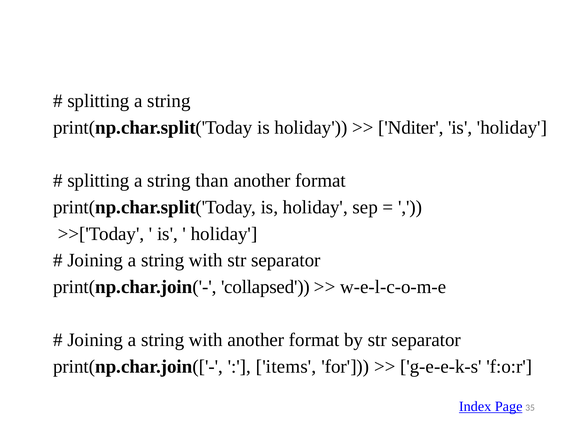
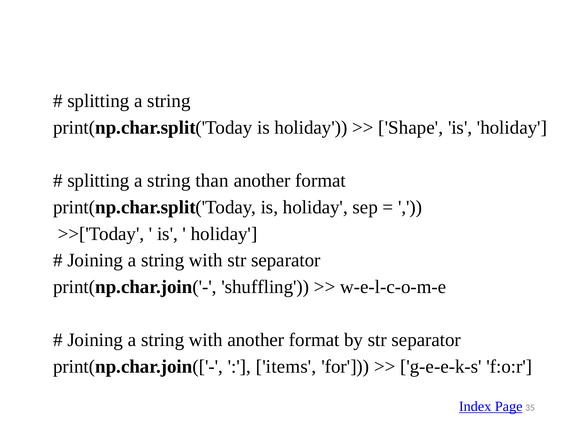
Nditer: Nditer -> Shape (411, 127)
collapsed: collapsed -> shuffling (265, 287)
